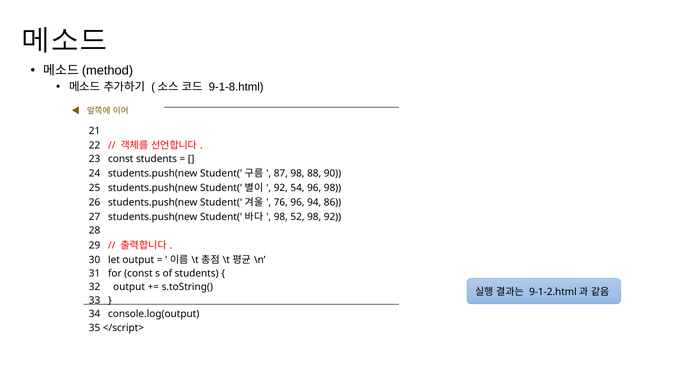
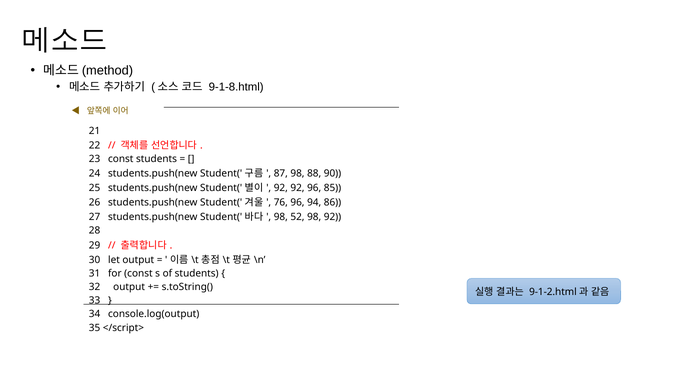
92 54: 54 -> 92 (297, 188)
96 98: 98 -> 85 (333, 188)
